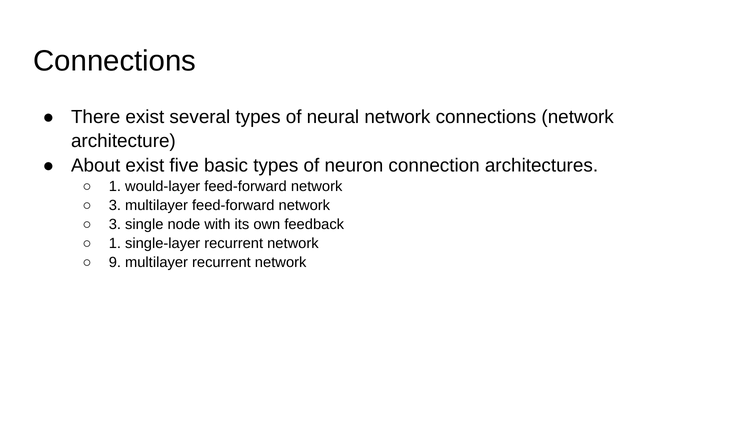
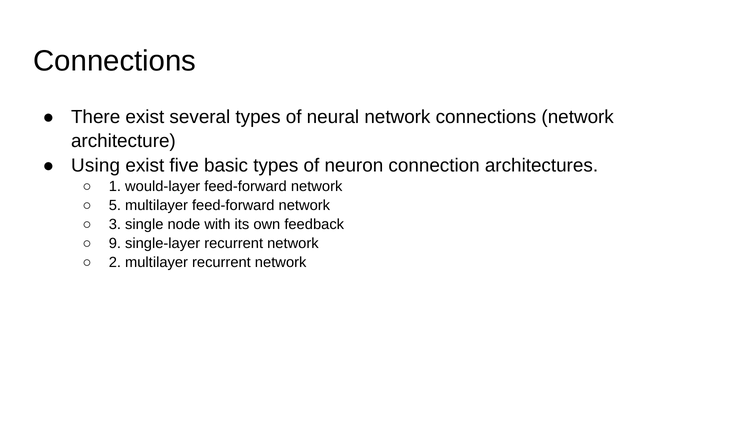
About: About -> Using (96, 165)
3: 3 -> 5 (115, 205)
1: 1 -> 9 (115, 243)
9: 9 -> 2 (115, 262)
